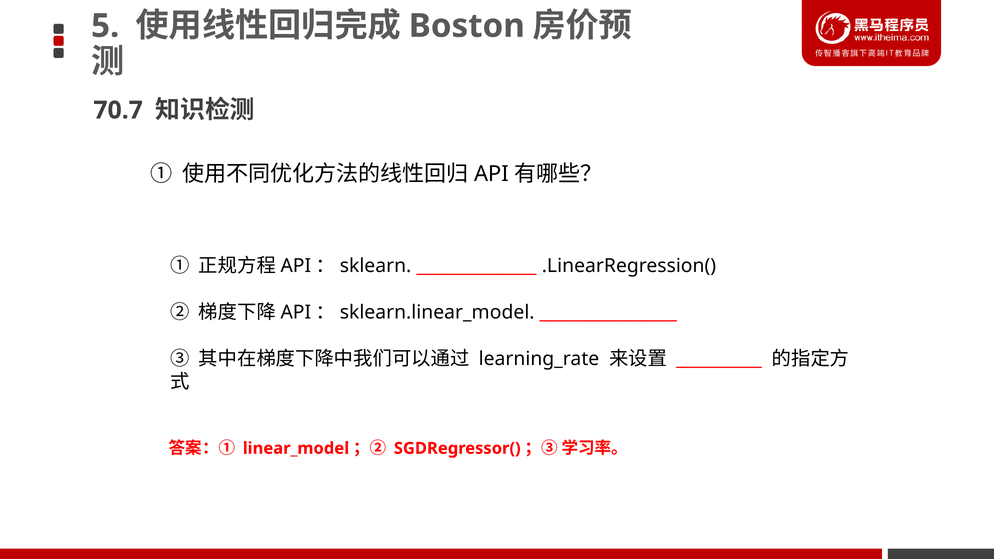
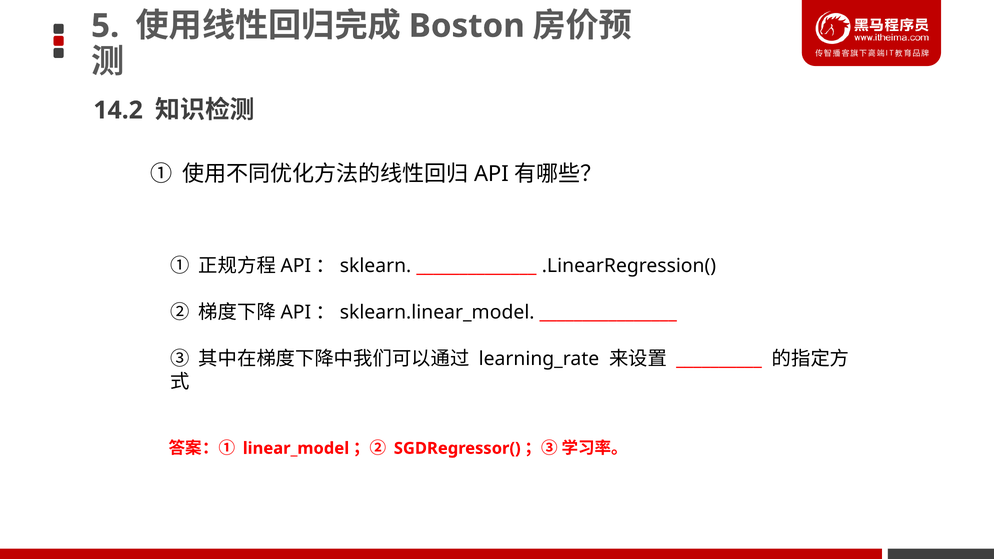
70.7: 70.7 -> 14.2 (118, 110)
